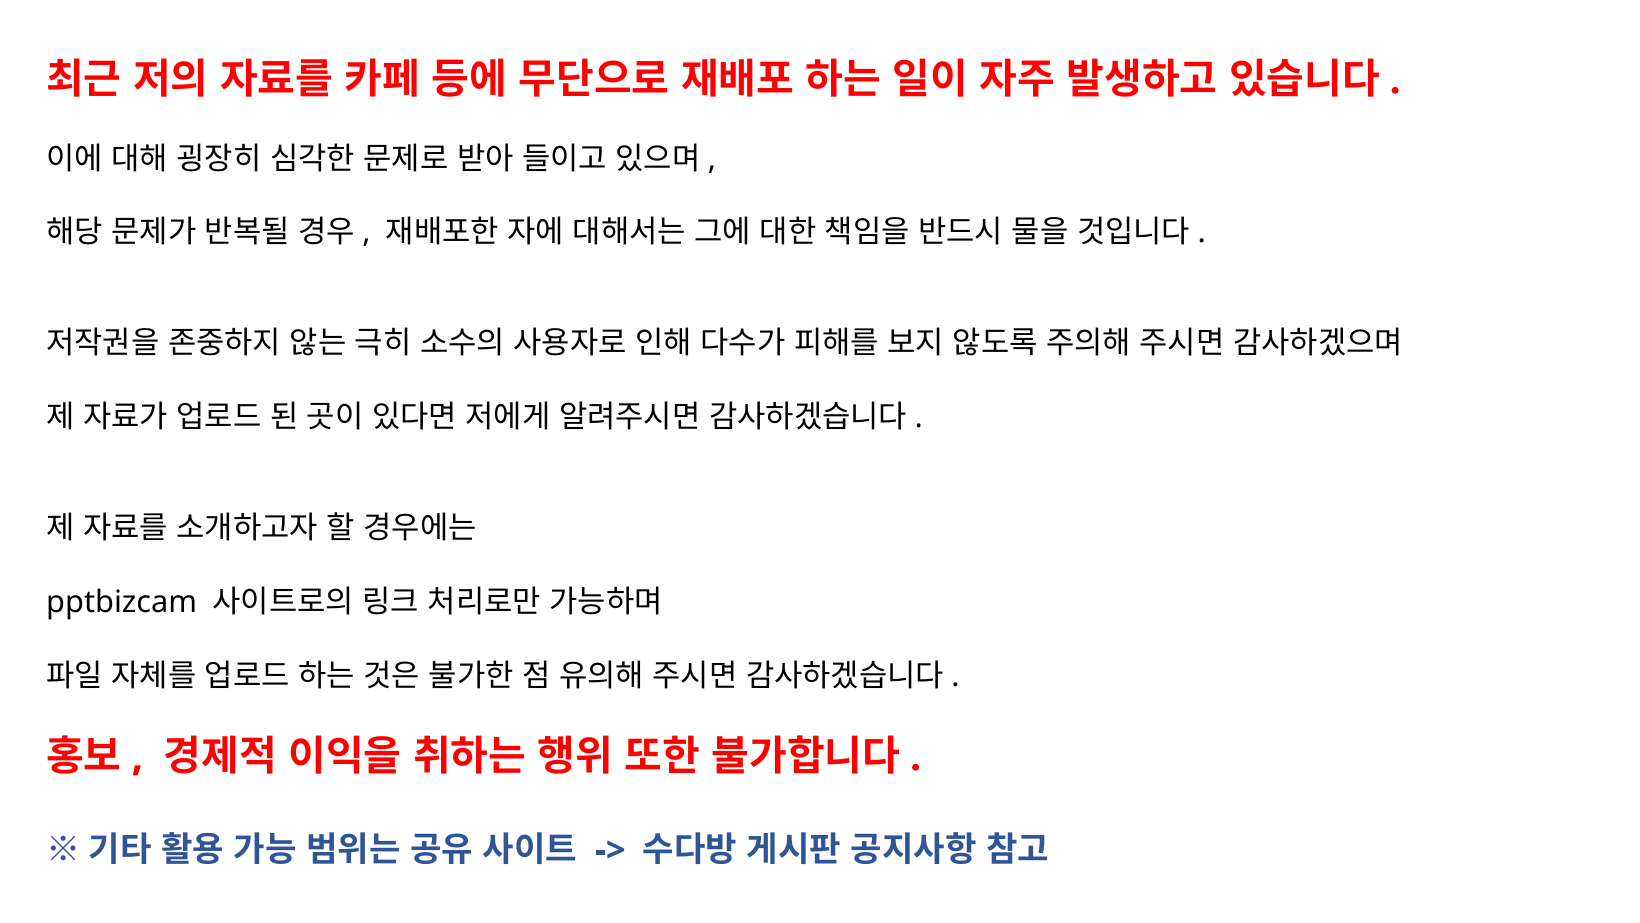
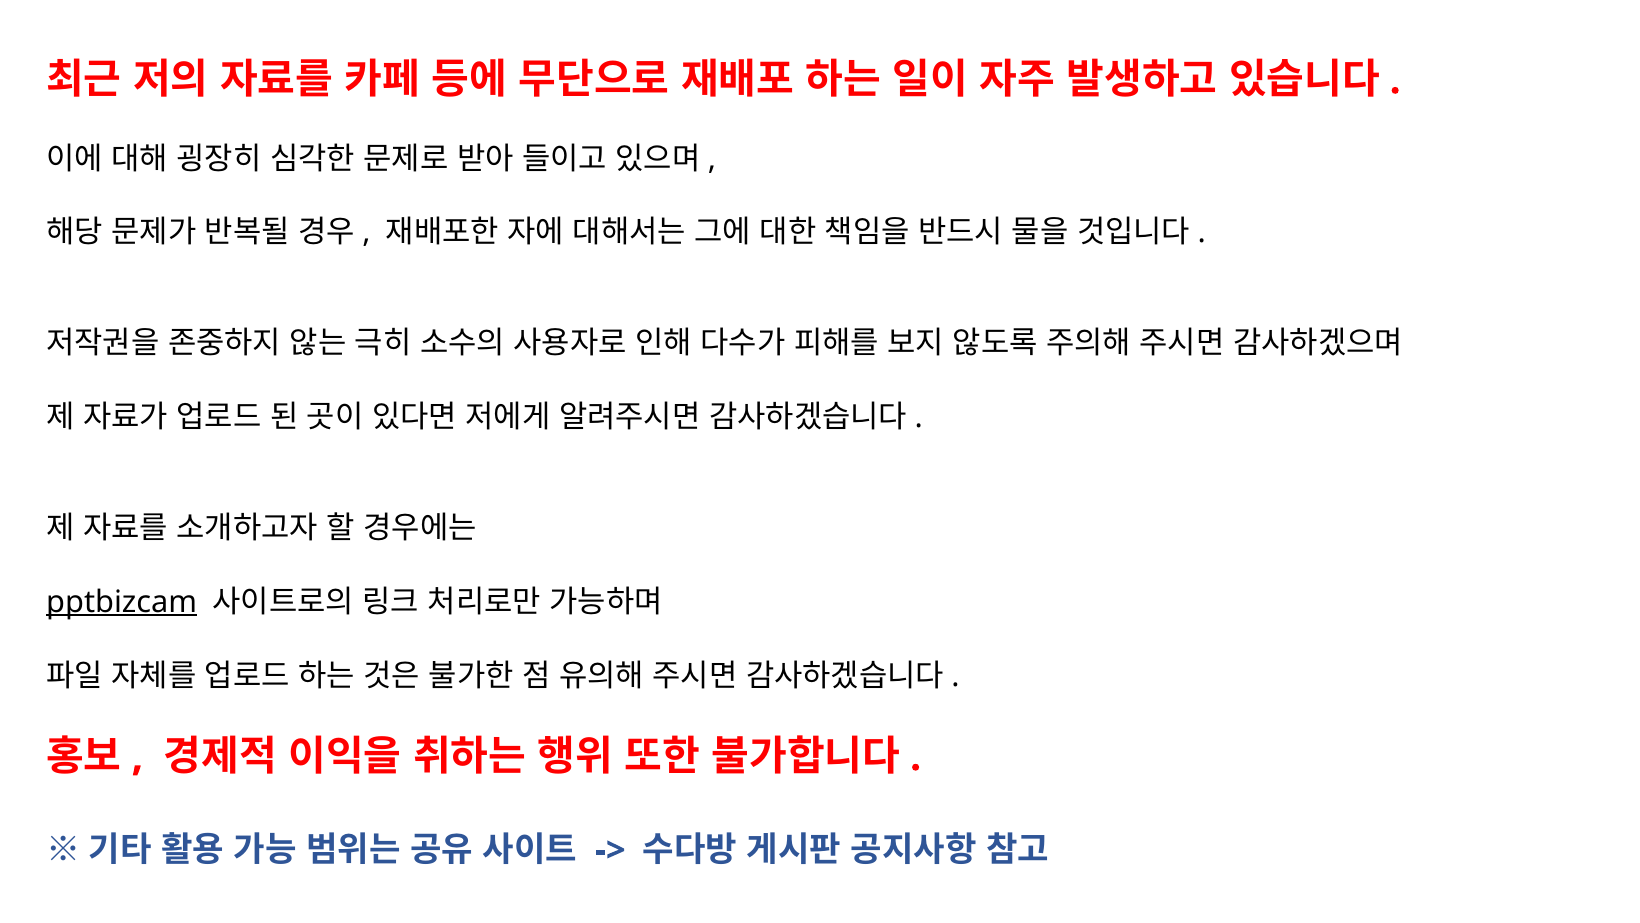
pptbizcam underline: none -> present (122, 602)
